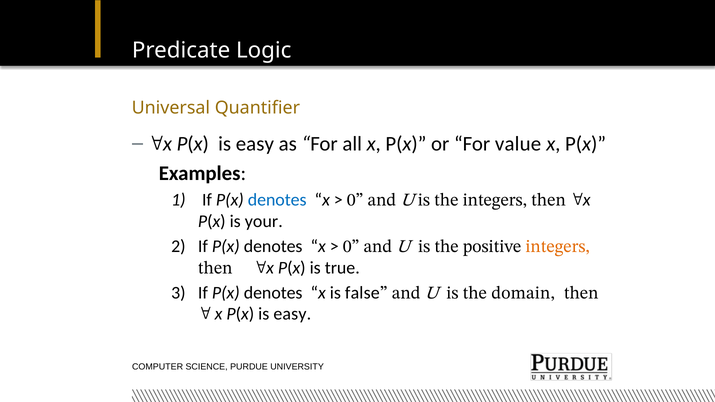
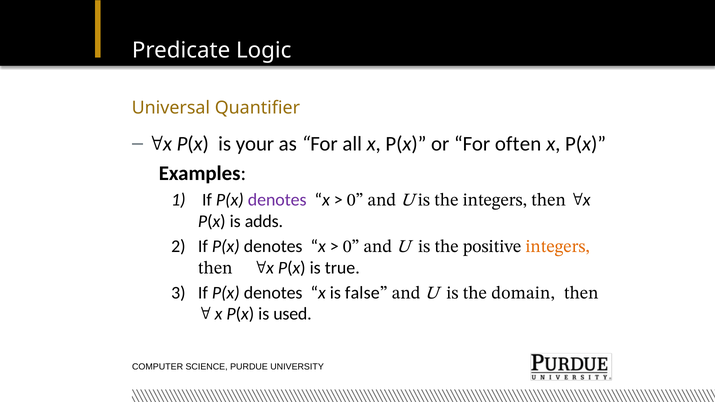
x P(x is easy: easy -> your (255, 144)
value: value -> often (518, 144)
denotes colour: blue -> purple (277, 200)
your: your -> adds (264, 221)
x P(x is easy: easy -> used (292, 314)
